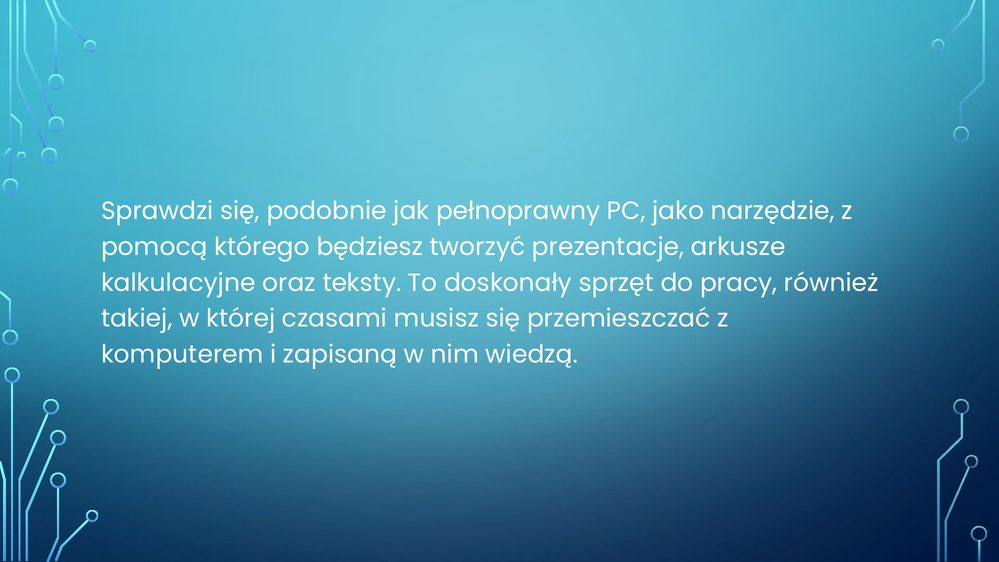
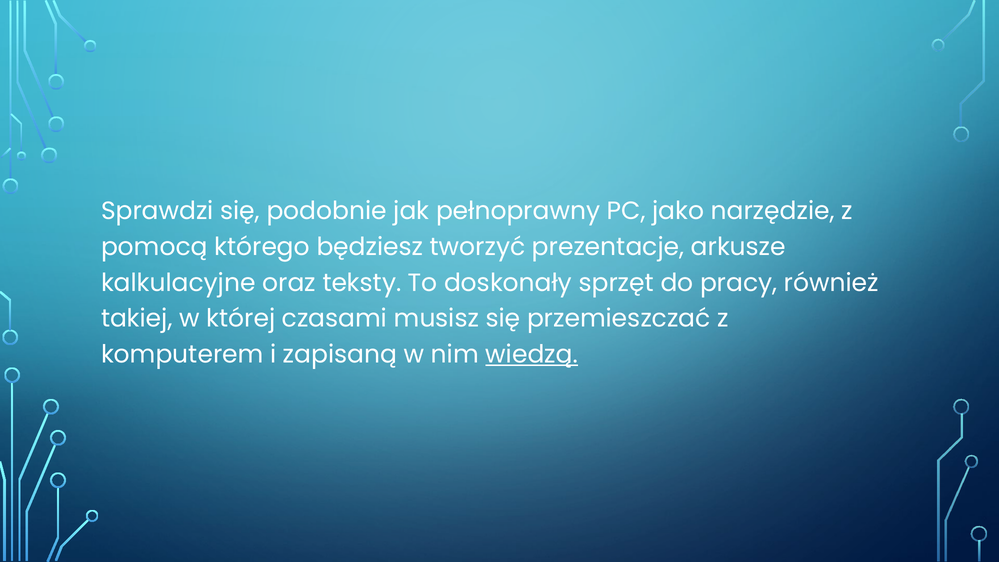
wiedzą underline: none -> present (532, 355)
